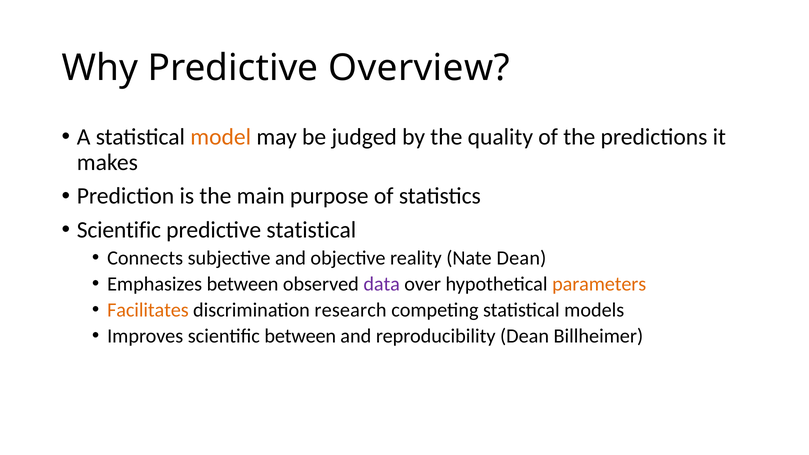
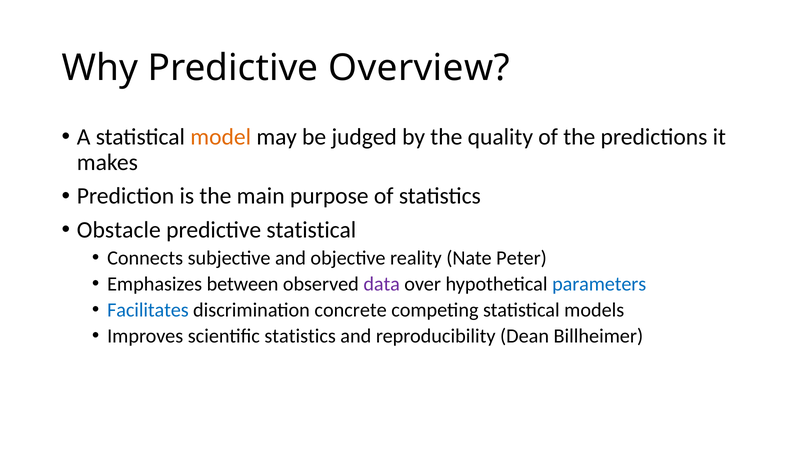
Scientific: Scientific -> Obstacle (119, 230)
Nate Dean: Dean -> Peter (522, 258)
parameters colour: orange -> blue (599, 284)
Facilitates colour: orange -> blue (148, 310)
research: research -> concrete (351, 310)
scientific between: between -> statistics (300, 336)
